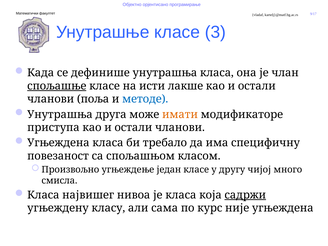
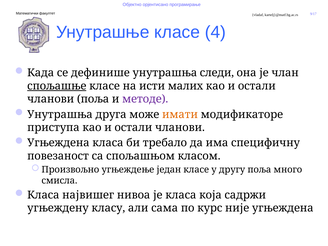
3: 3 -> 4 (215, 32)
класa: класa -> следи (217, 73)
лакше: лакше -> малих (185, 86)
методе colour: blue -> purple (145, 99)
другу чијој: чијој -> поља (259, 170)
садржи underline: present -> none (245, 195)
